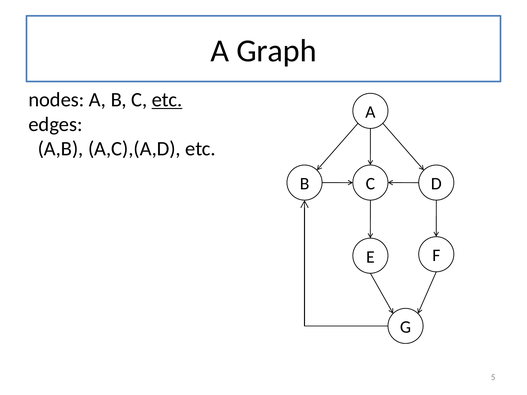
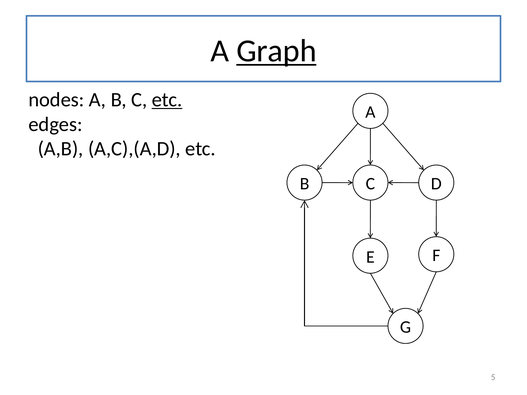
Graph underline: none -> present (276, 51)
